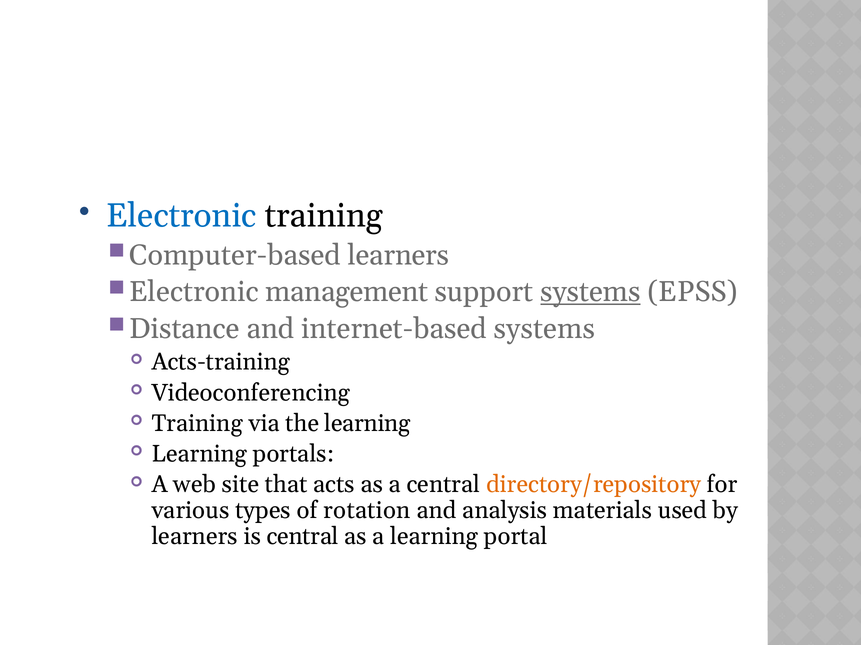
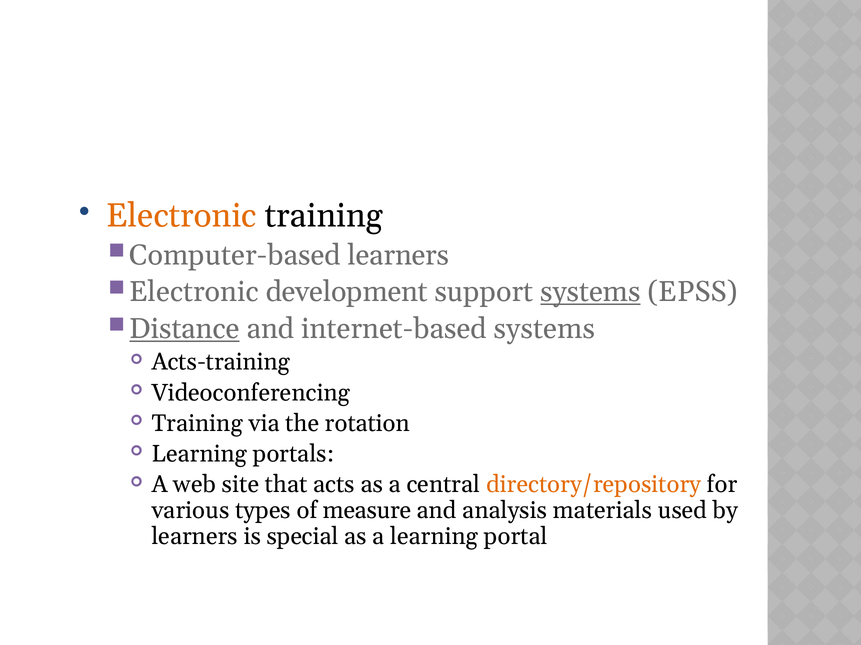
Electronic colour: blue -> orange (181, 216)
management: management -> development (347, 292)
Distance underline: none -> present (185, 329)
the learning: learning -> rotation (367, 424)
rotation: rotation -> measure (367, 511)
is central: central -> special (303, 537)
